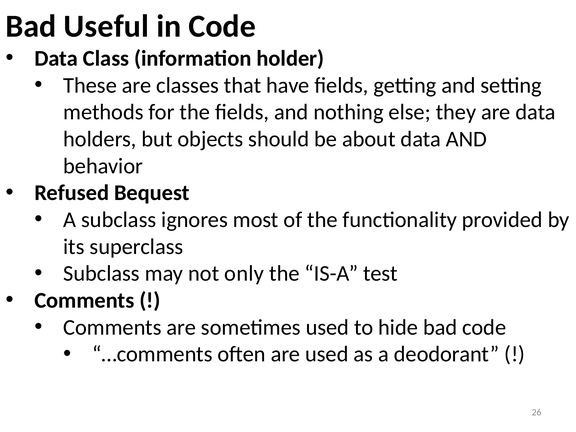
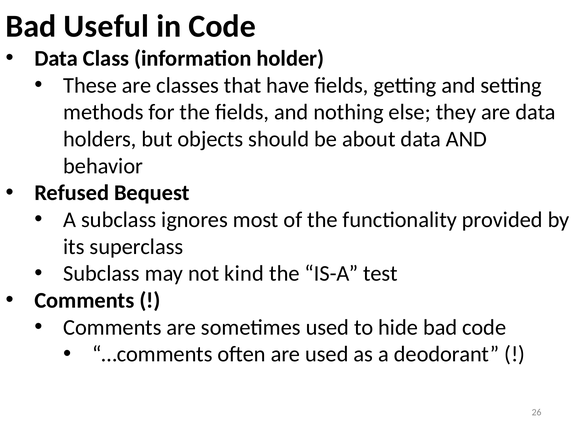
only: only -> kind (244, 274)
